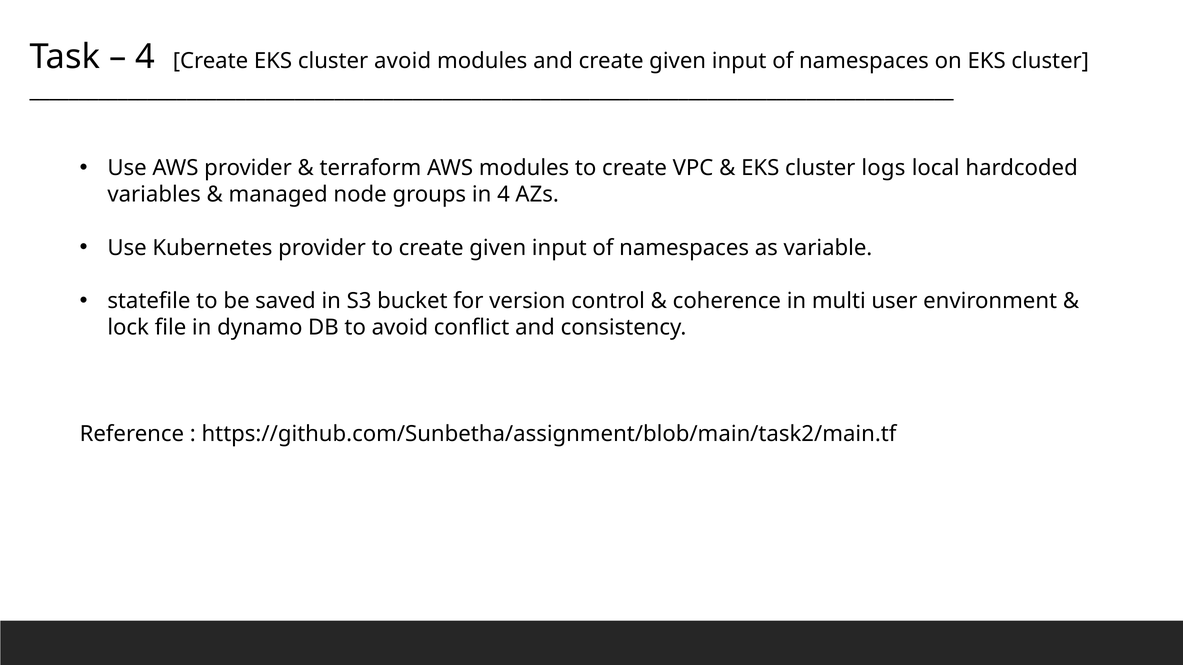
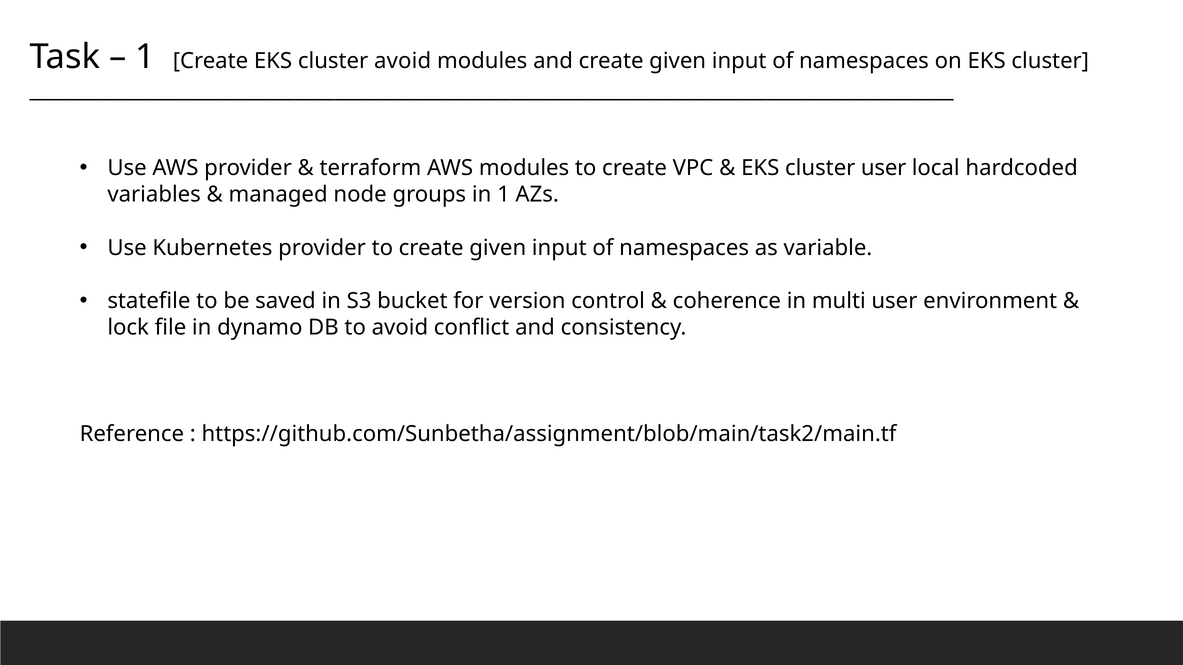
4: 4 -> 1 (145, 57)
cluster logs: logs -> user (884, 168)
in 4: 4 -> 1 (503, 195)
